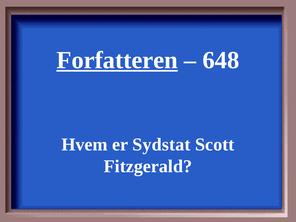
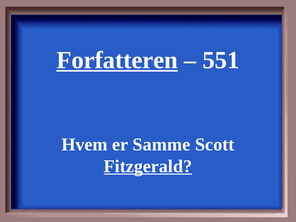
648: 648 -> 551 (221, 60)
Sydstat: Sydstat -> Samme (161, 145)
Fitzgerald underline: none -> present (148, 166)
